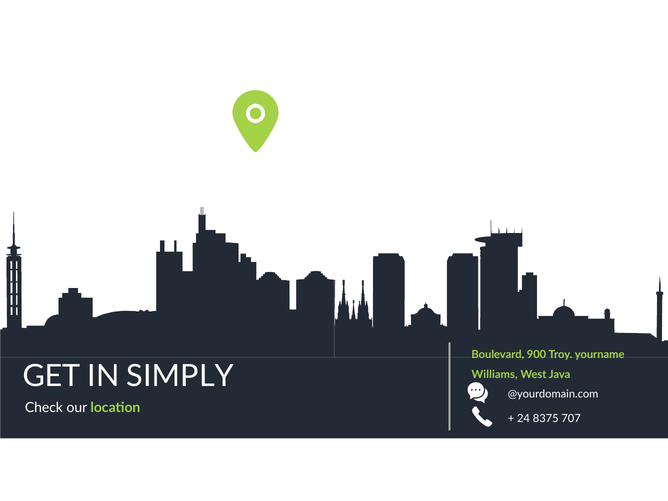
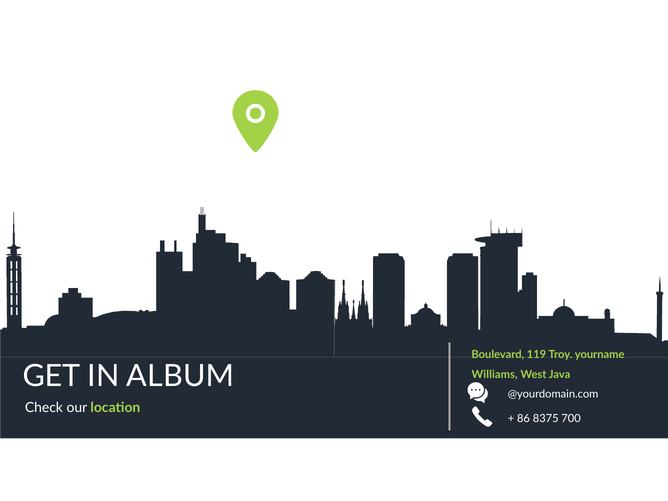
900: 900 -> 119 (537, 355)
SIMPLY: SIMPLY -> ALBUM (180, 376)
24: 24 -> 86 (523, 418)
707: 707 -> 700 (571, 418)
